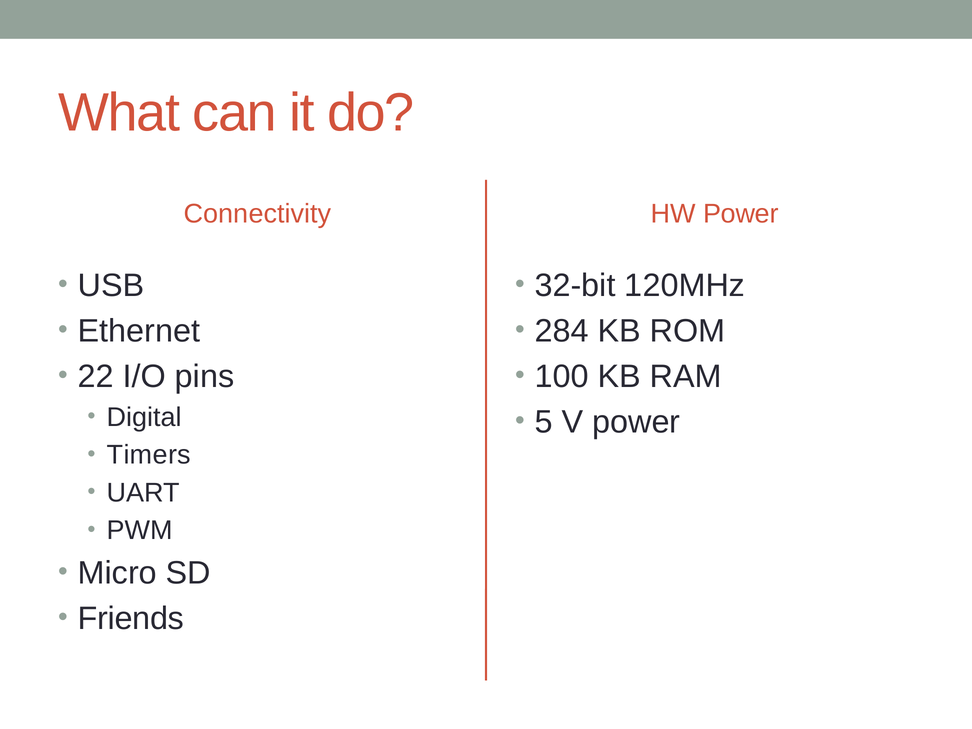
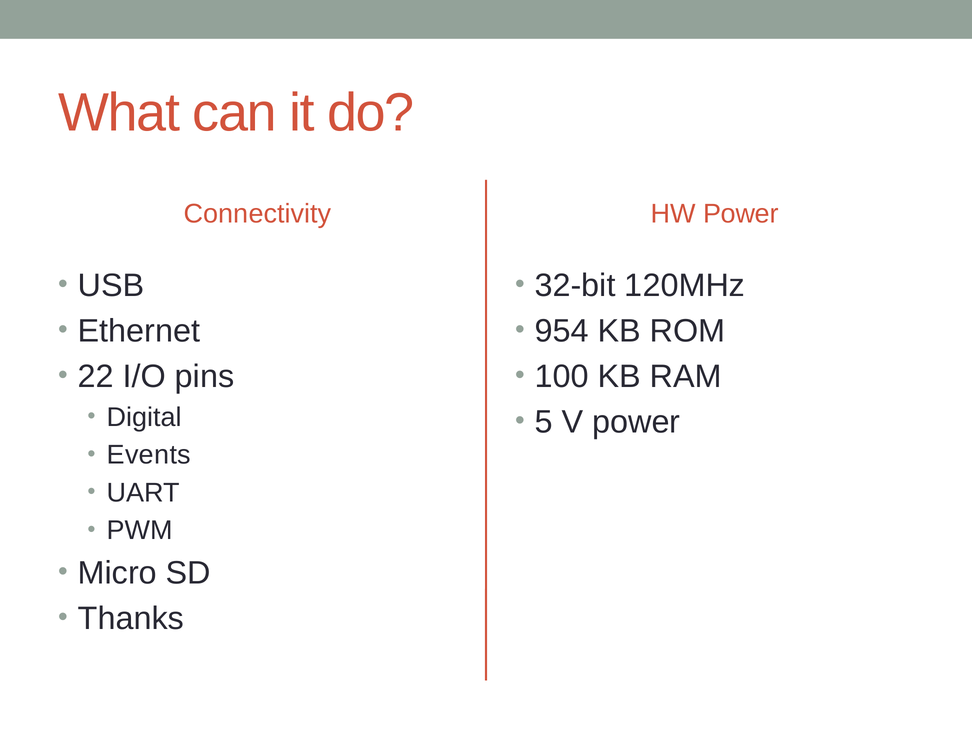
284: 284 -> 954 (562, 331)
Timers: Timers -> Events (149, 455)
Friends: Friends -> Thanks (131, 618)
